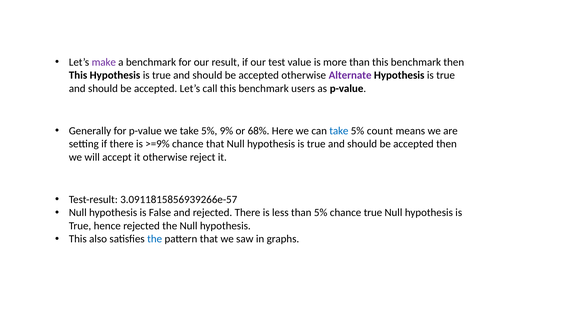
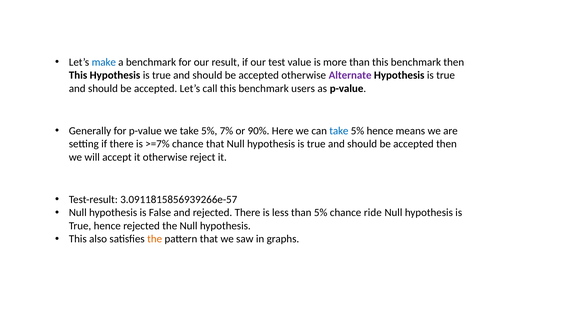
make colour: purple -> blue (104, 62)
9%: 9% -> 7% (226, 131)
68%: 68% -> 90% (259, 131)
5% count: count -> hence (380, 131)
>=9%: >=9% -> >=7% (157, 144)
chance true: true -> ride (373, 213)
the colour: blue -> orange (155, 239)
